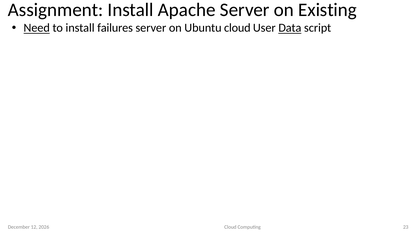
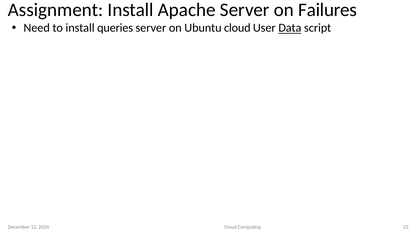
Existing: Existing -> Failures (328, 10)
Need underline: present -> none (37, 28)
failures: failures -> queries (115, 28)
